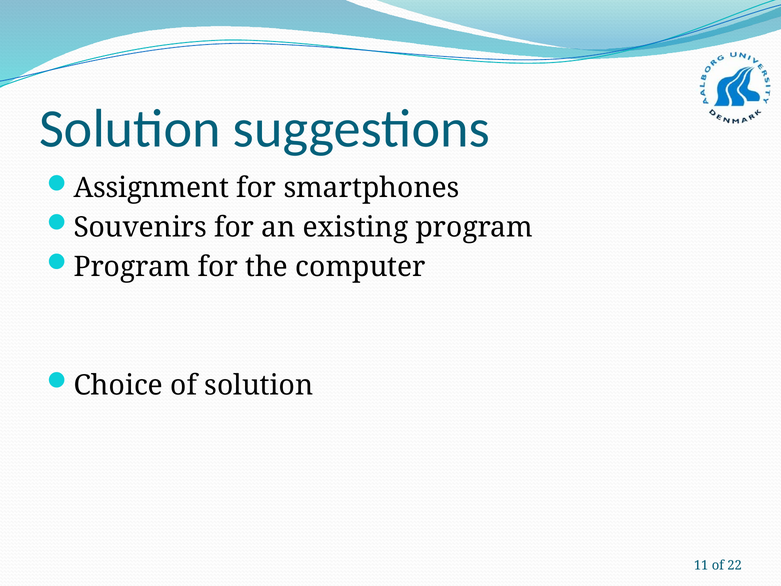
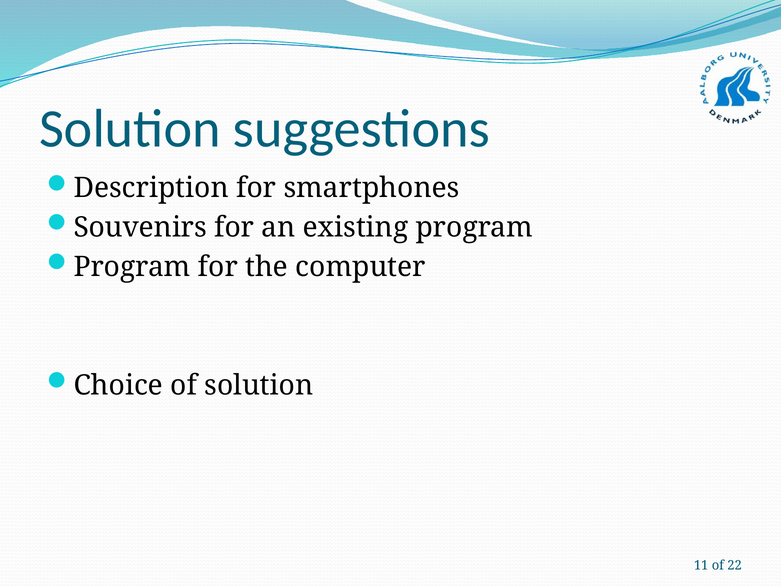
Assignment: Assignment -> Description (151, 188)
